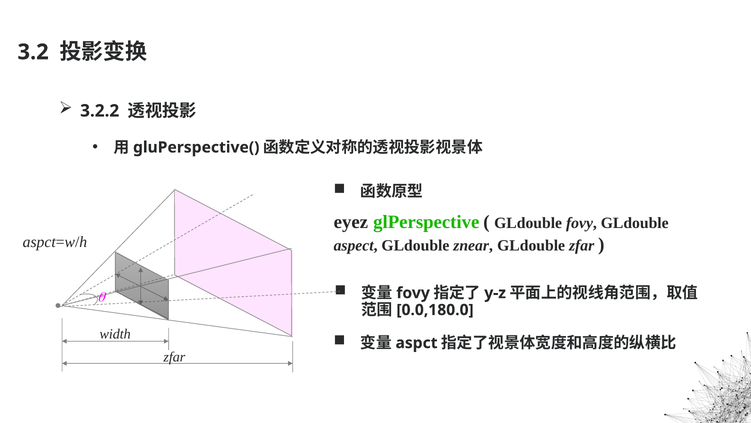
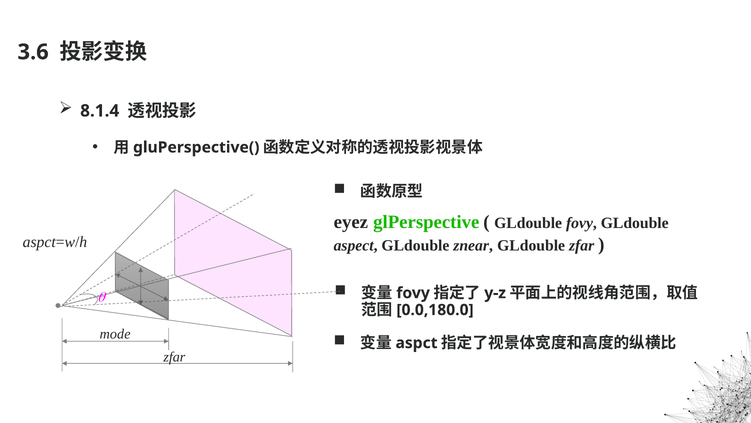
3.2: 3.2 -> 3.6 (33, 52)
3.2.2: 3.2.2 -> 8.1.4 (100, 111)
width: width -> mode (115, 333)
